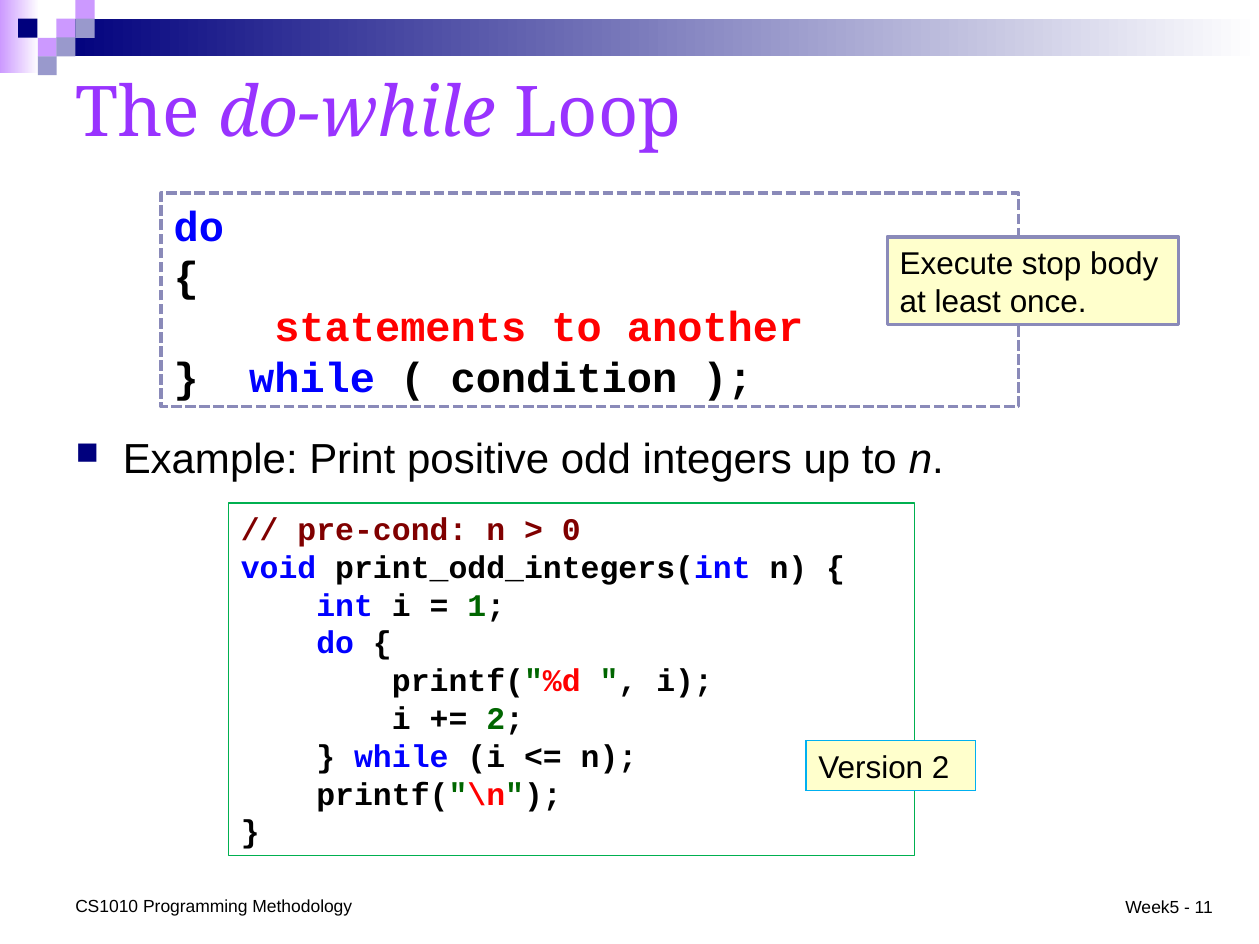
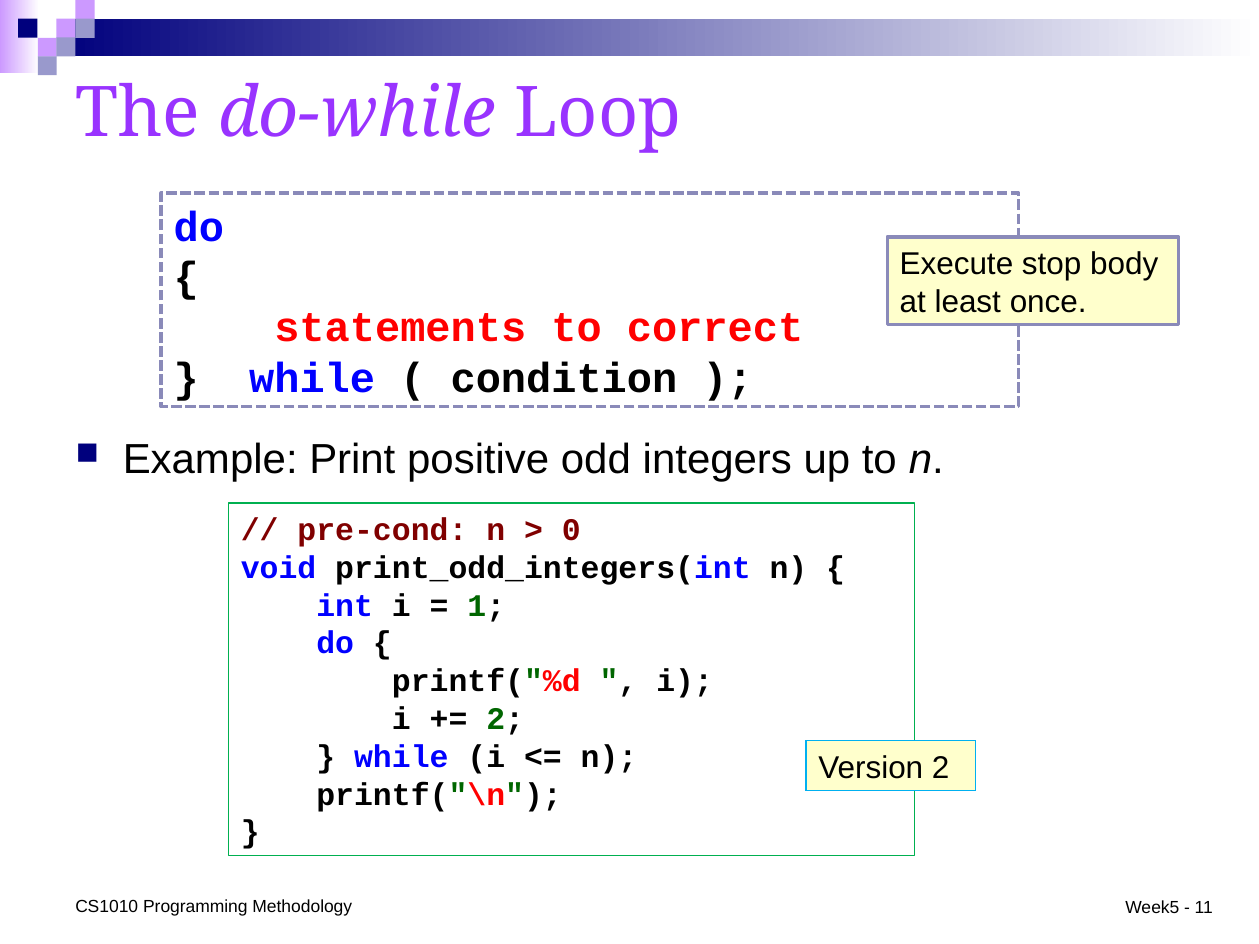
another: another -> correct (715, 328)
